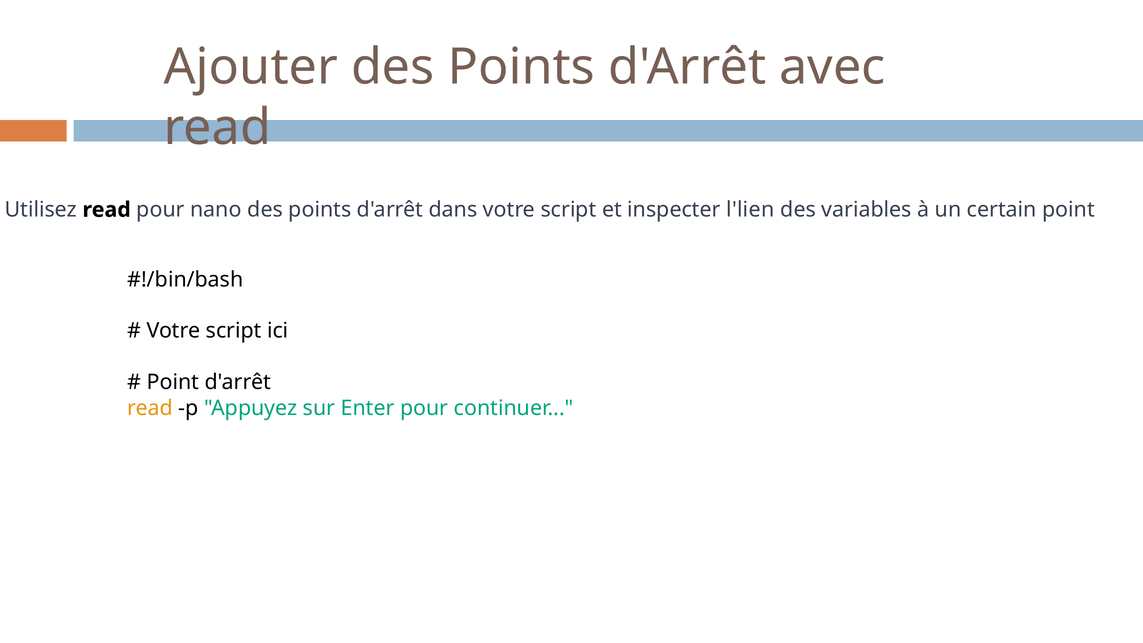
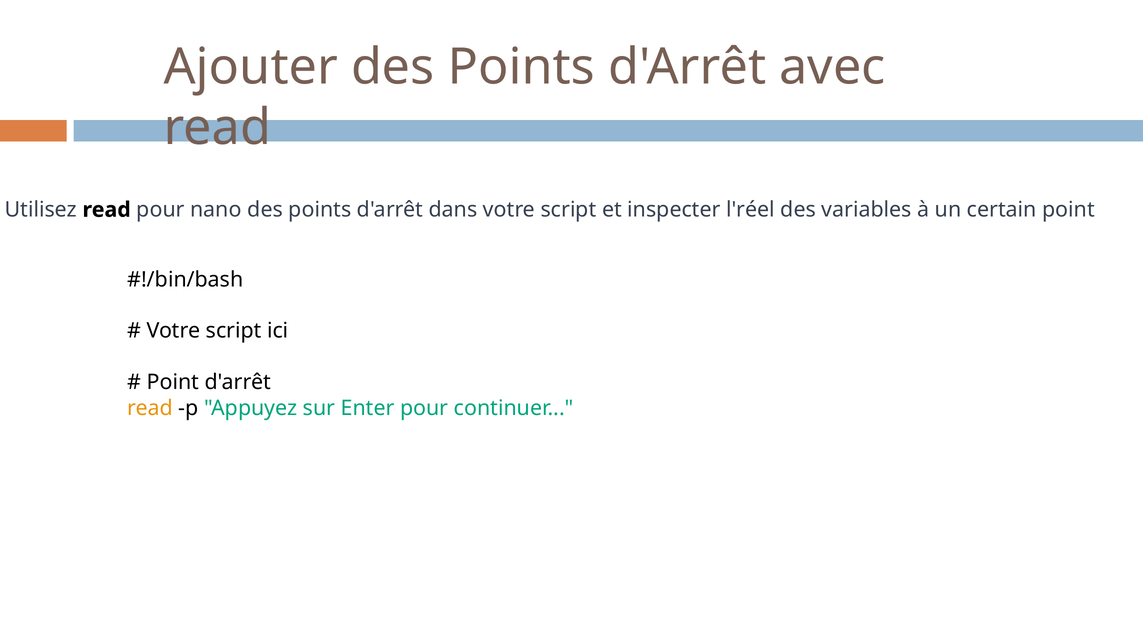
l'lien: l'lien -> l'réel (750, 210)
